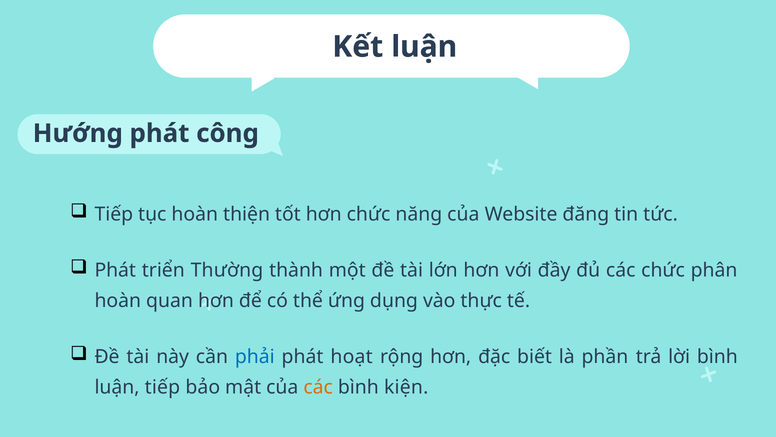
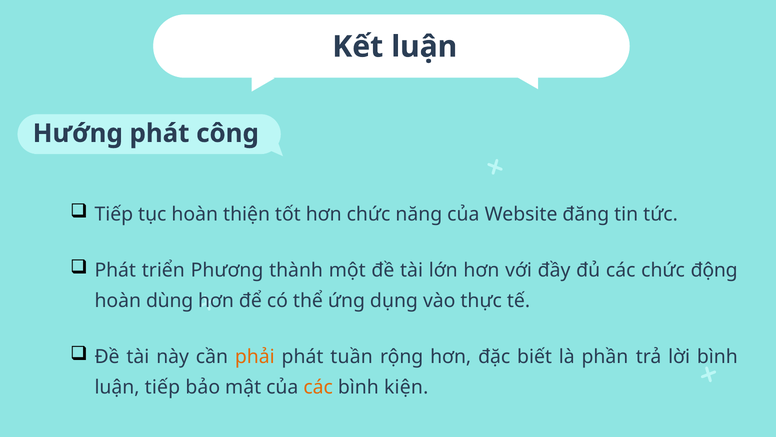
Thường: Thường -> Phương (227, 270)
phân: phân -> động (714, 270)
quan: quan -> dùng (170, 301)
phải colour: blue -> orange (255, 357)
hoạt: hoạt -> tuần (352, 357)
